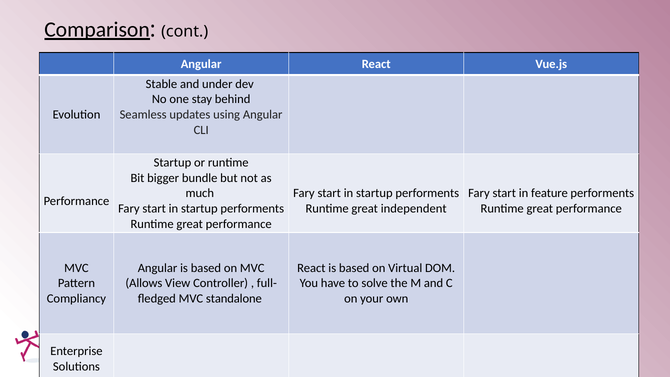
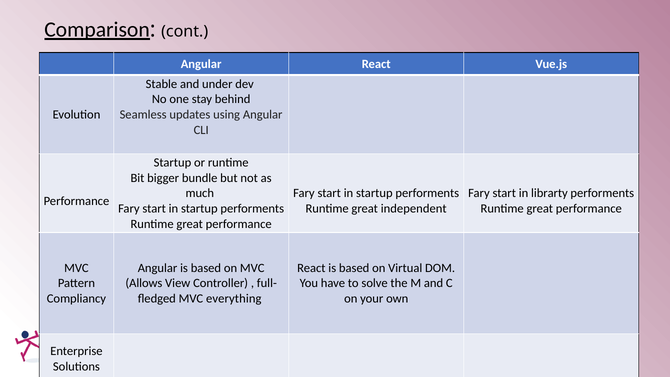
feature: feature -> librarty (549, 193)
standalone: standalone -> everything (234, 298)
